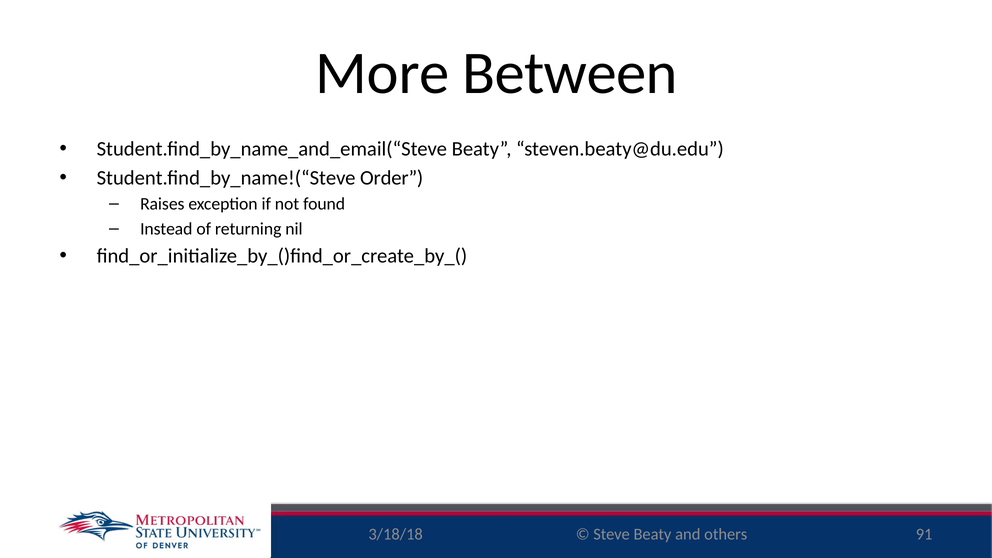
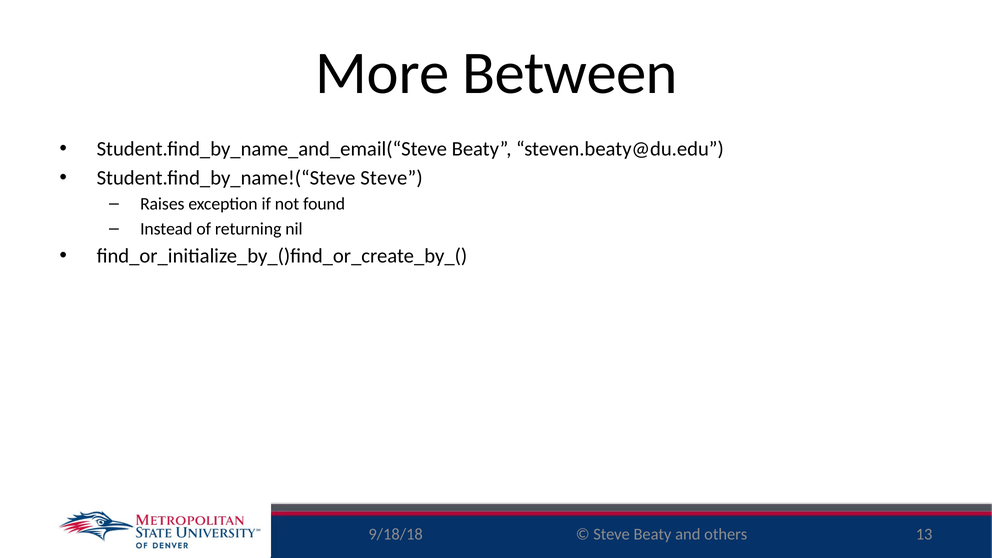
Student.find_by_name!(“Steve Order: Order -> Steve (391, 178)
3/18/18: 3/18/18 -> 9/18/18 (396, 534)
91: 91 -> 13 (924, 534)
